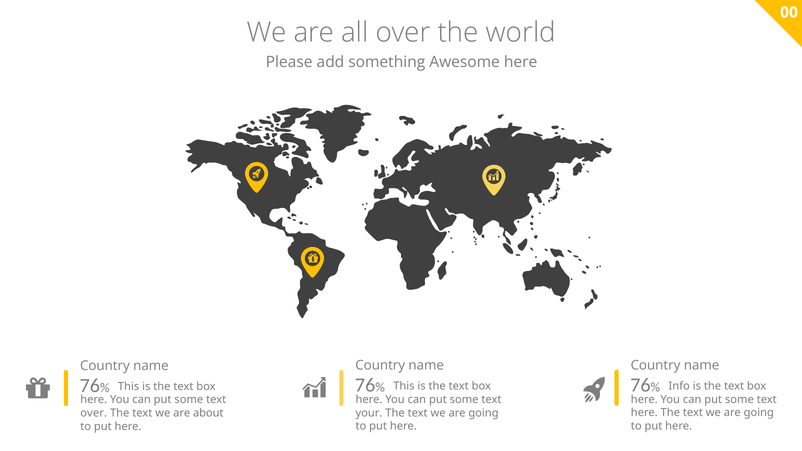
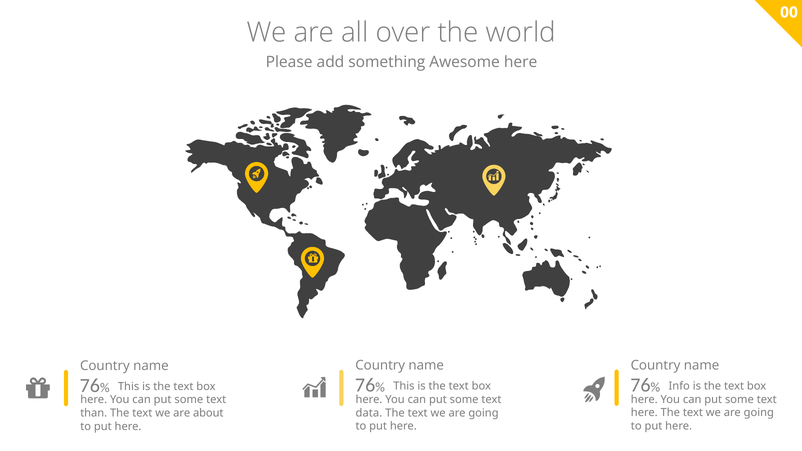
your: your -> data (369, 413)
over: over -> than (94, 413)
